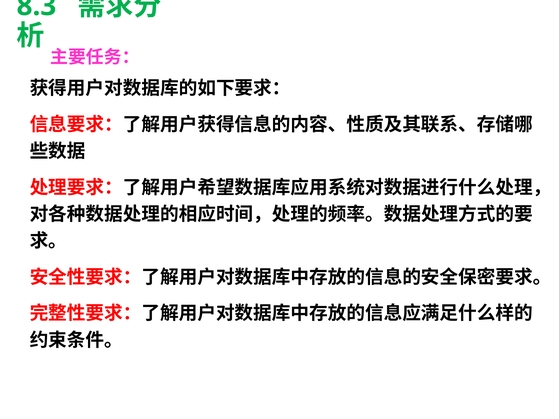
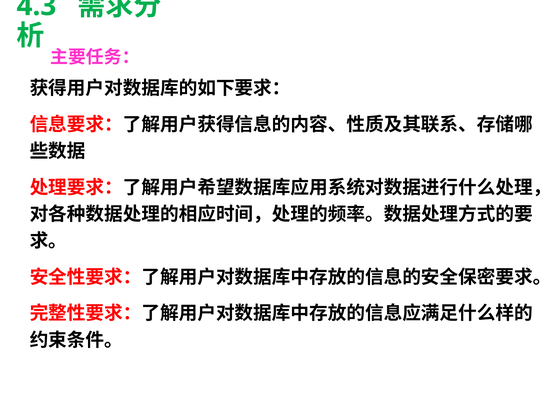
8.3: 8.3 -> 4.3 (36, 6)
